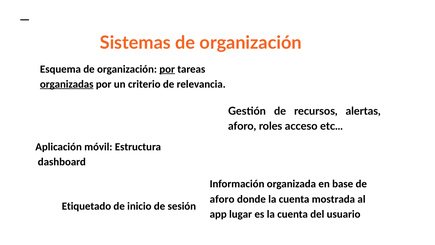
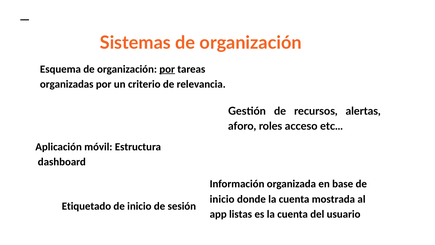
organizadas underline: present -> none (67, 84)
aforo: aforo -> inicio (222, 199)
lugar: lugar -> listas (241, 214)
